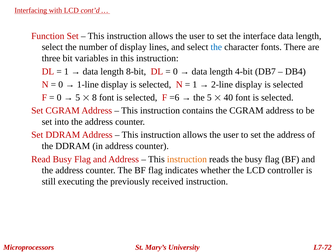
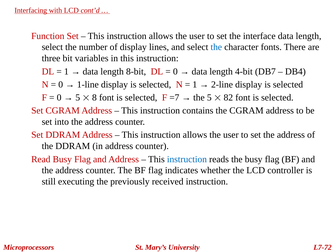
=6: =6 -> =7 (174, 97)
40: 40 -> 82 (228, 97)
instruction colour: orange -> blue (187, 159)
